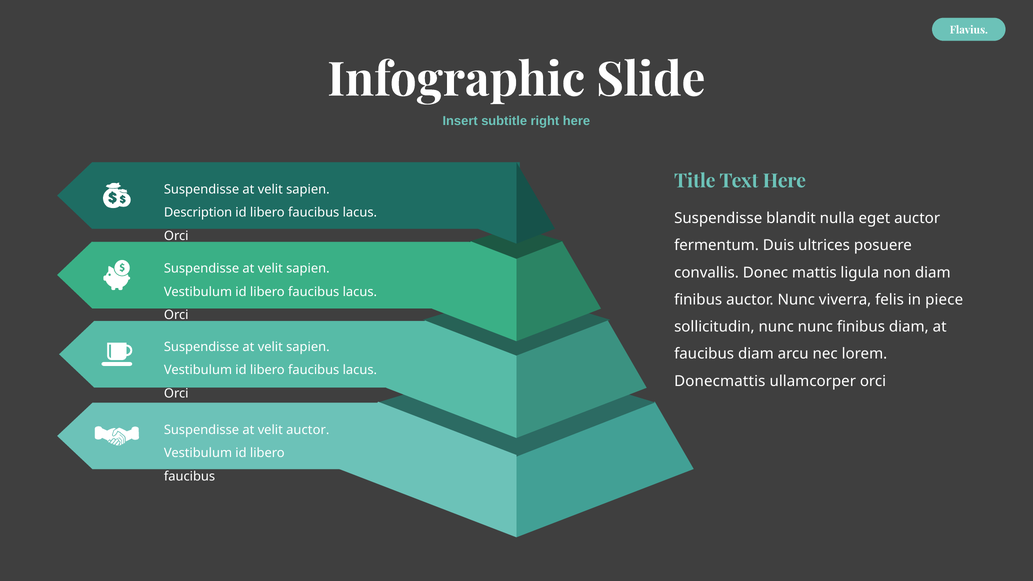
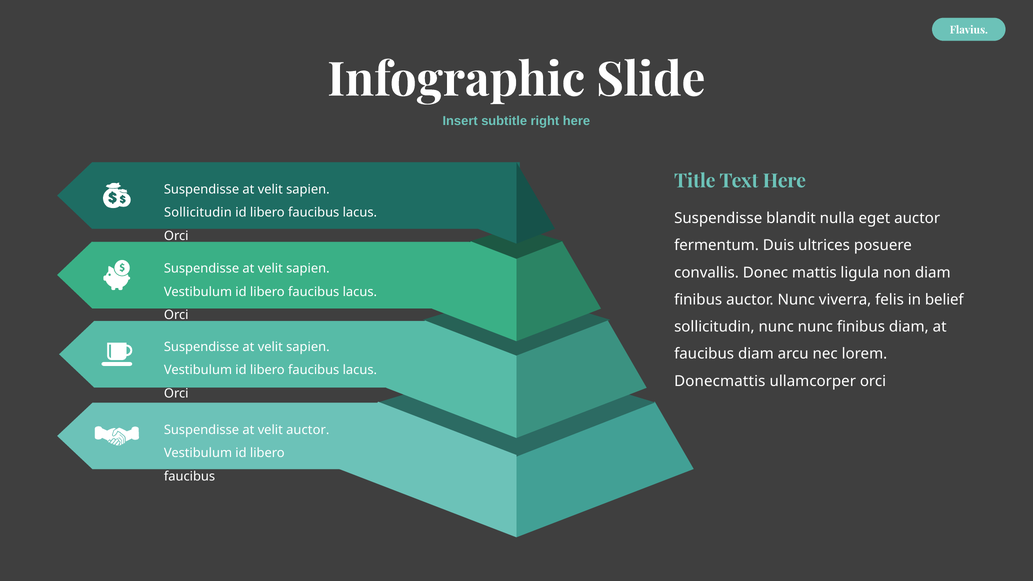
Description: Description -> Sollicitudin (198, 213)
piece: piece -> belief (944, 300)
